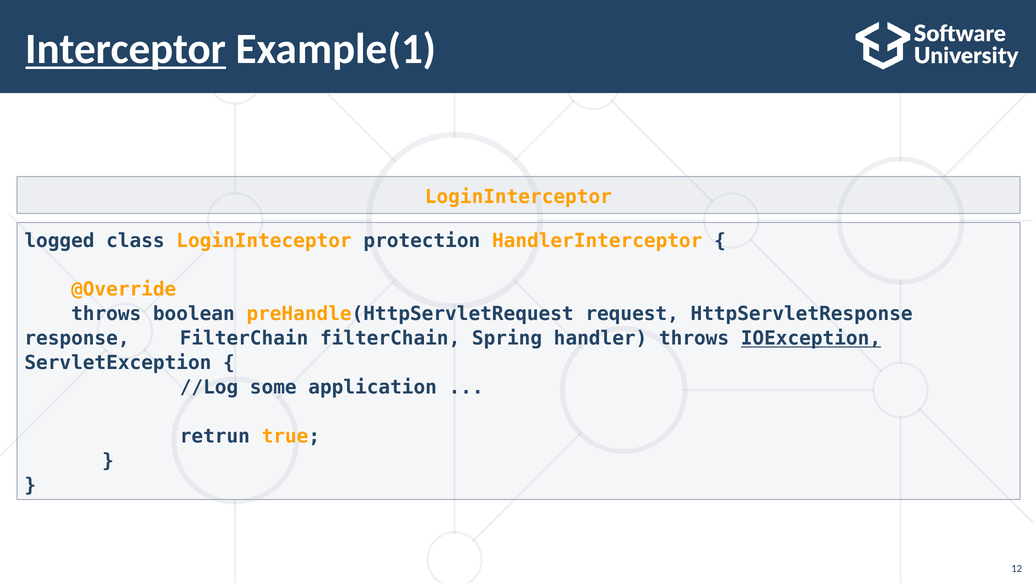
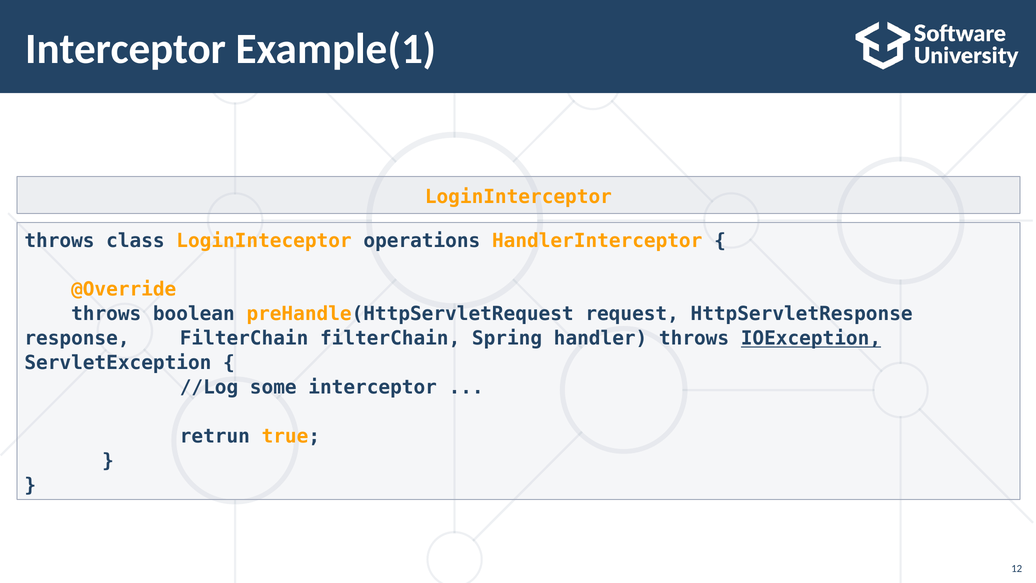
Interceptor underline: present -> none (126, 49)
logged: logged -> throws (59, 241)
protection: protection -> operations (422, 241)
some application: application -> interceptor (373, 387)
